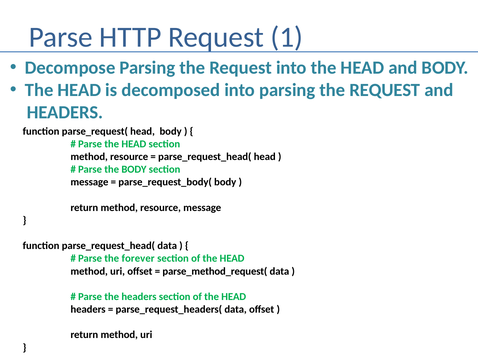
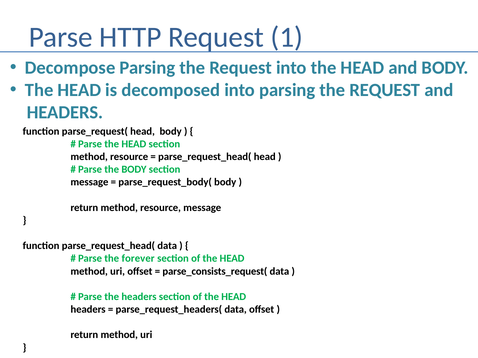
parse_method_request(: parse_method_request( -> parse_consists_request( (215, 272)
